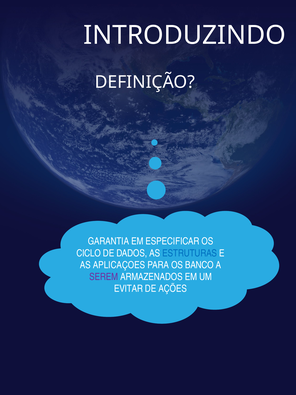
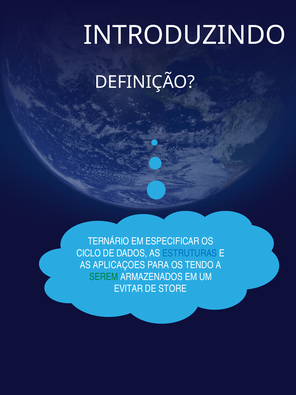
GARANTIA: GARANTIA -> TERNÁRIO (108, 241)
BANCO: BANCO -> TENDO (199, 265)
SEREM colour: purple -> green (104, 277)
AÇÕES: AÇÕES -> STORE (173, 288)
